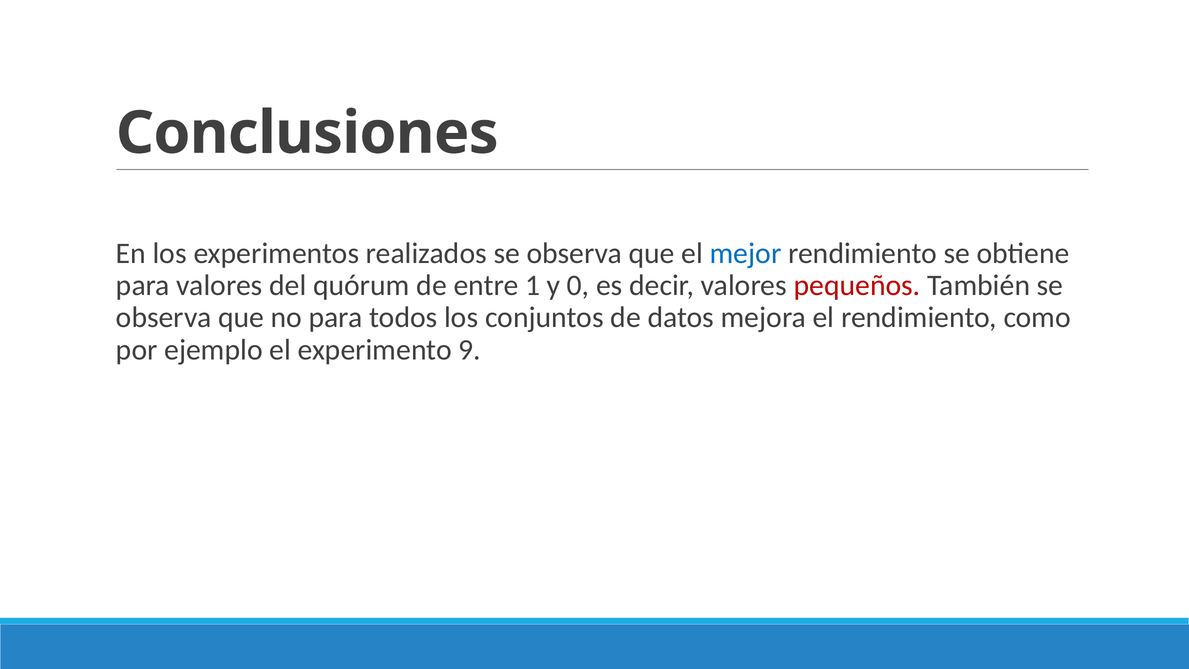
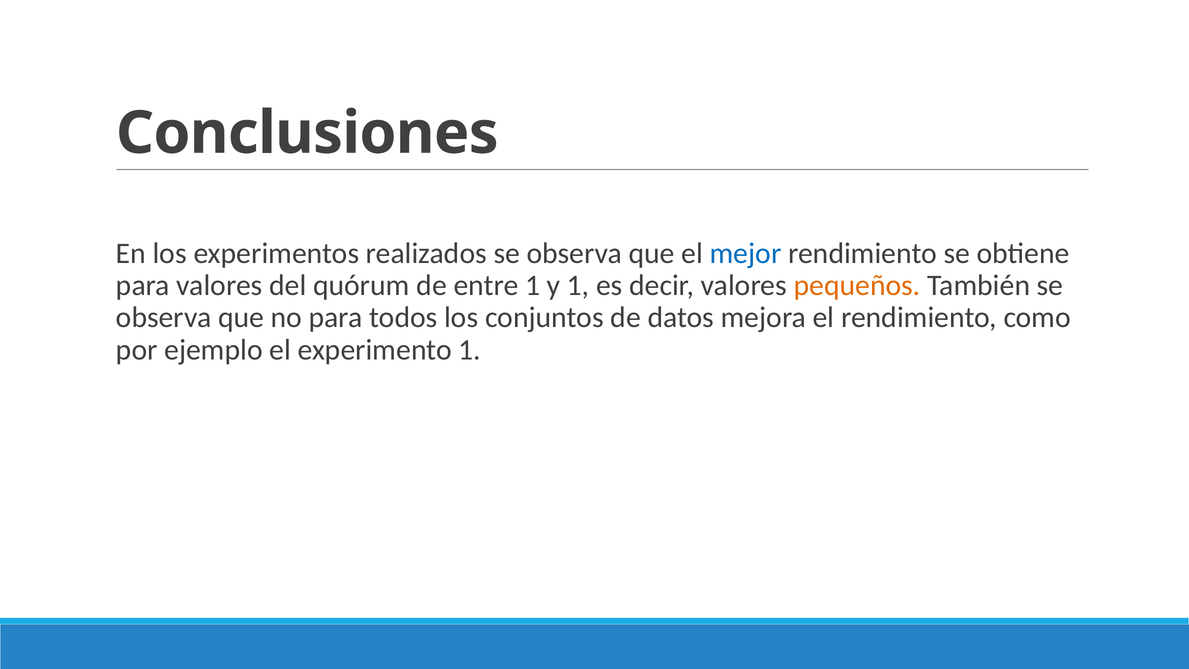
y 0: 0 -> 1 (578, 285)
pequeños colour: red -> orange (857, 285)
experimento 9: 9 -> 1 (470, 350)
